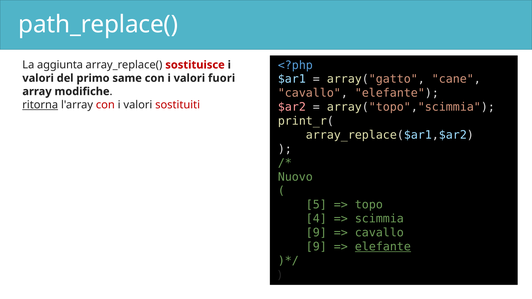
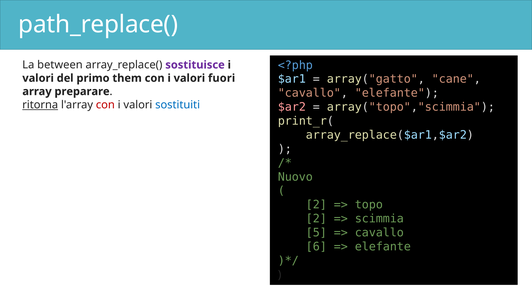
aggiunta: aggiunta -> between (60, 65)
sostituisce colour: red -> purple (195, 65)
same: same -> them (127, 78)
modifiche: modifiche -> preparare (82, 92)
sostituiti colour: red -> blue (178, 105)
5: 5 -> 2 (316, 205)
4: 4 -> 2 (316, 219)
9: 9 -> 5 (316, 233)
9: 9 -> 6 (316, 247)
elefante underline: present -> none (383, 247)
